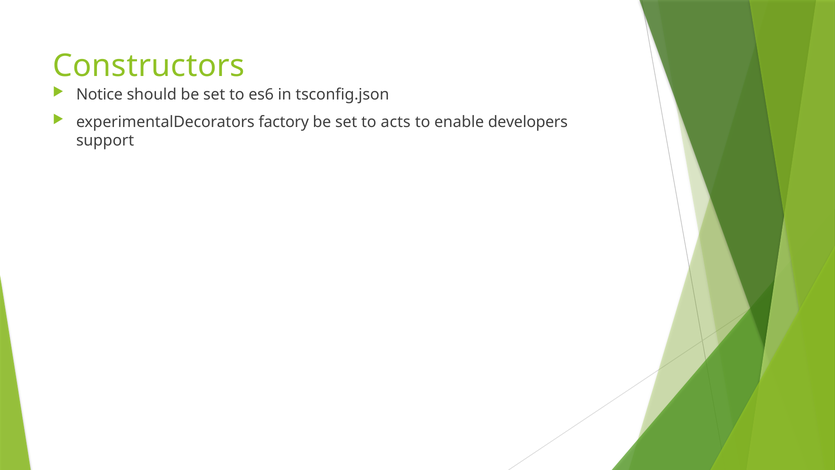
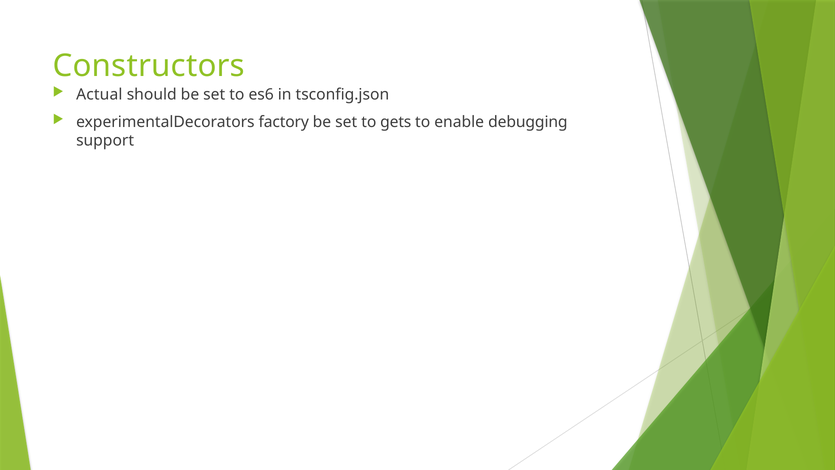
Notice: Notice -> Actual (99, 94)
acts: acts -> gets (396, 122)
developers: developers -> debugging (528, 122)
